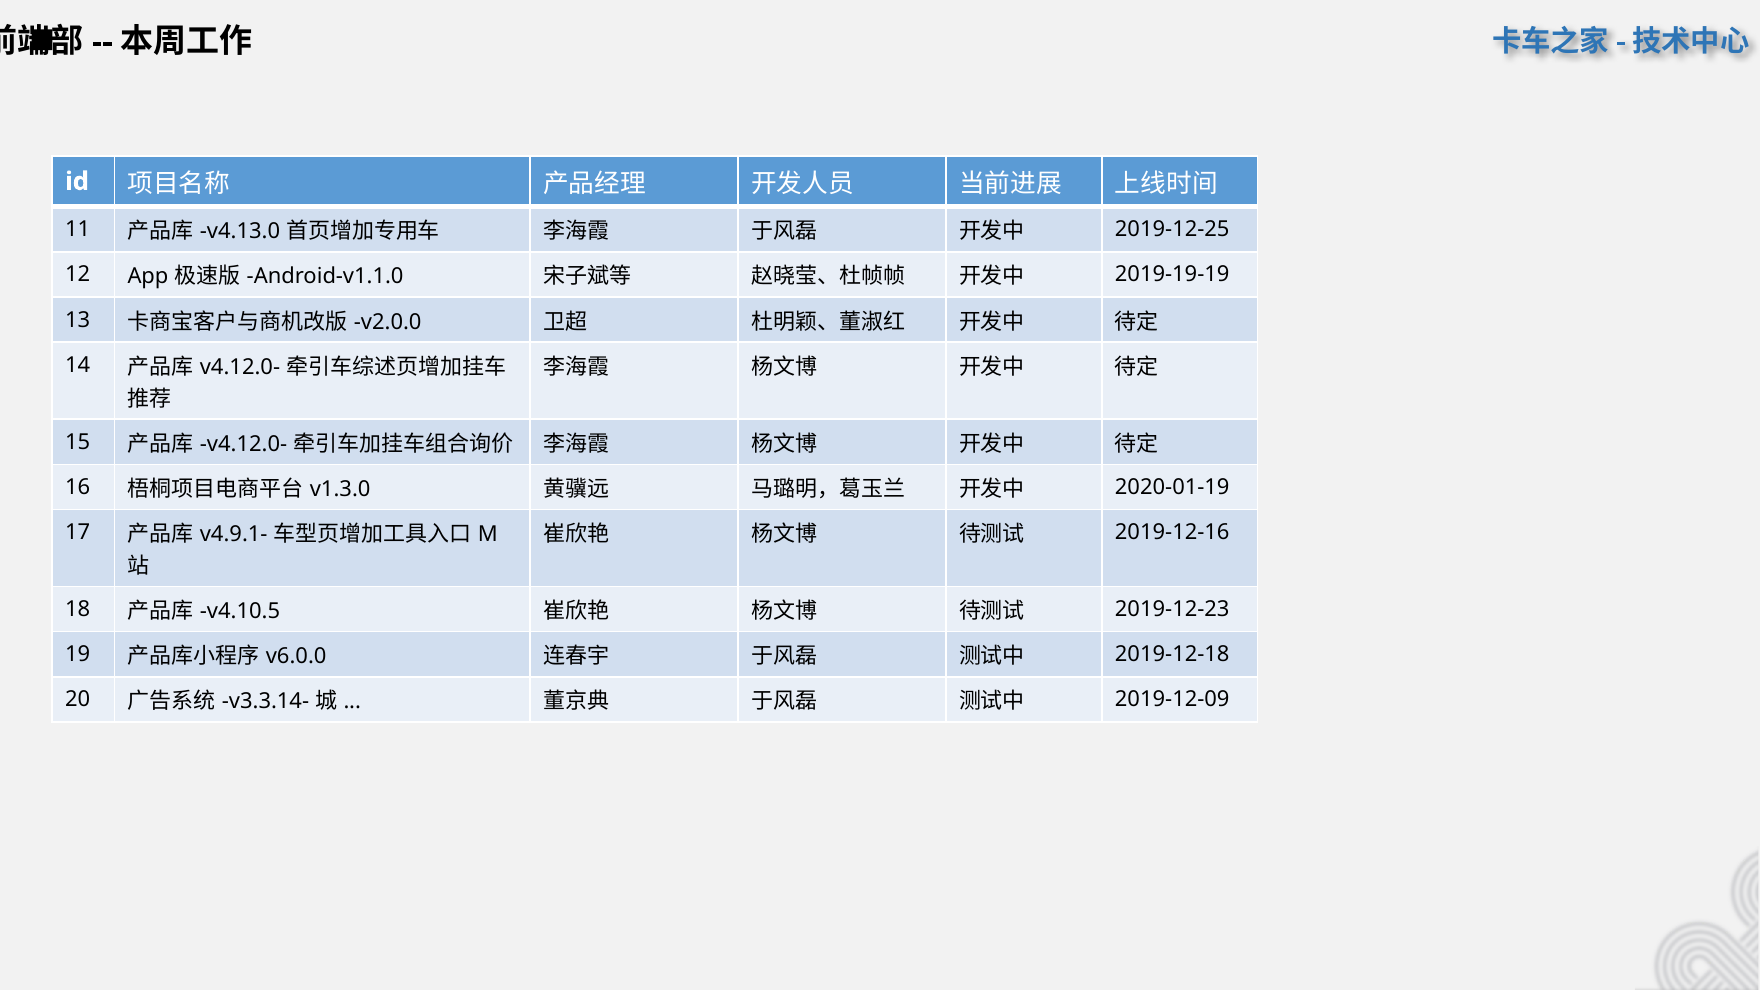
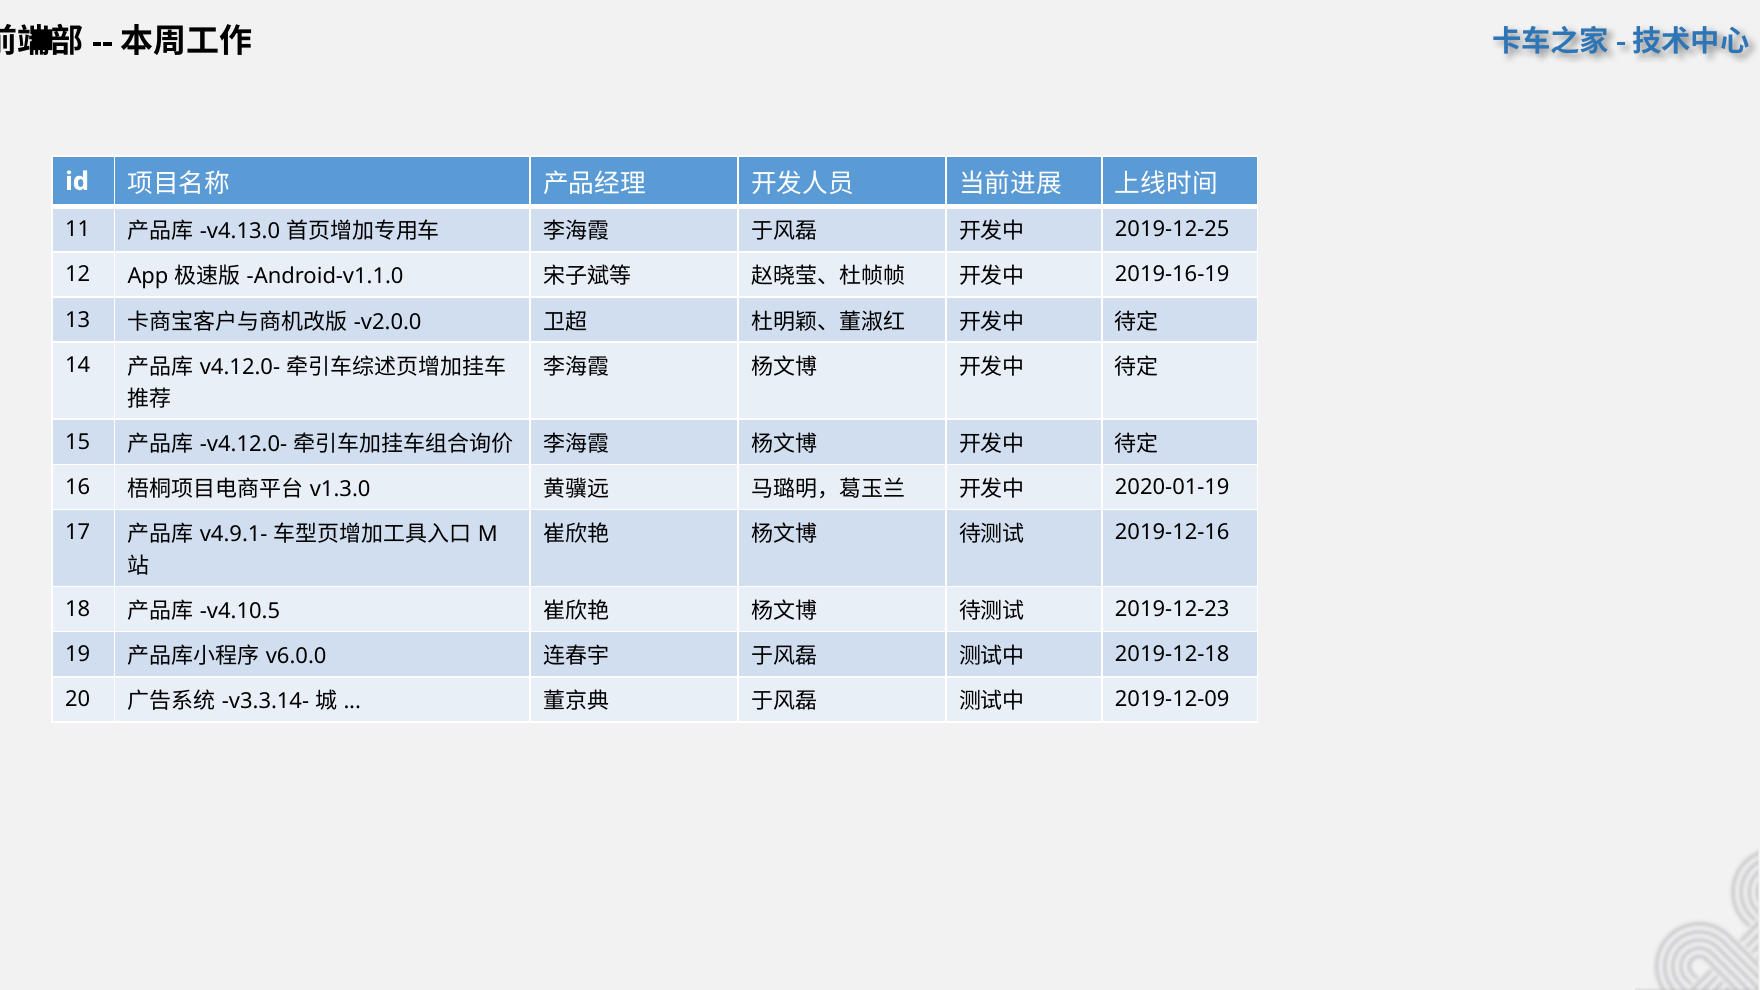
2019-19-19: 2019-19-19 -> 2019-16-19 (1172, 275)
